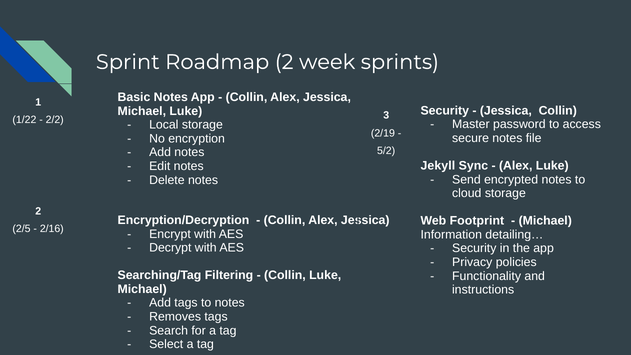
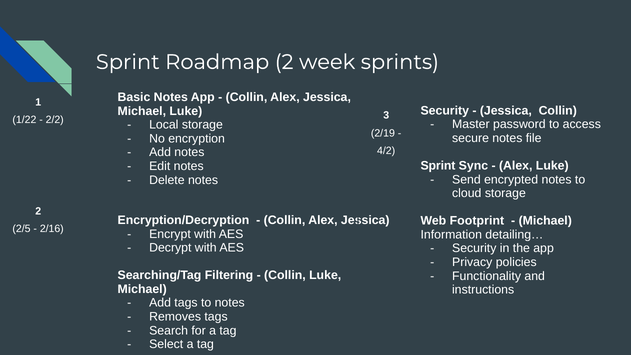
5/2: 5/2 -> 4/2 (386, 151)
Jekyll: Jekyll -> Sprint (438, 166)
